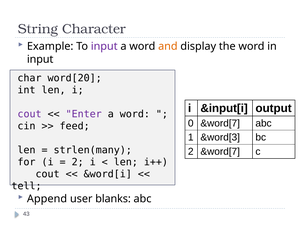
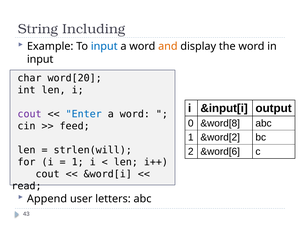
Character: Character -> Including (94, 29)
input colour: purple -> blue (104, 46)
Enter colour: purple -> blue (84, 114)
0 &word[7: &word[7 -> &word[8 (220, 123)
&word[3: &word[3 -> &word[2 (220, 137)
strlen(many: strlen(many -> strlen(will (93, 150)
2 &word[7: &word[7 -> &word[6 (220, 152)
2: 2 -> 1 (78, 162)
tell: tell -> read (27, 186)
blanks: blanks -> letters (113, 199)
